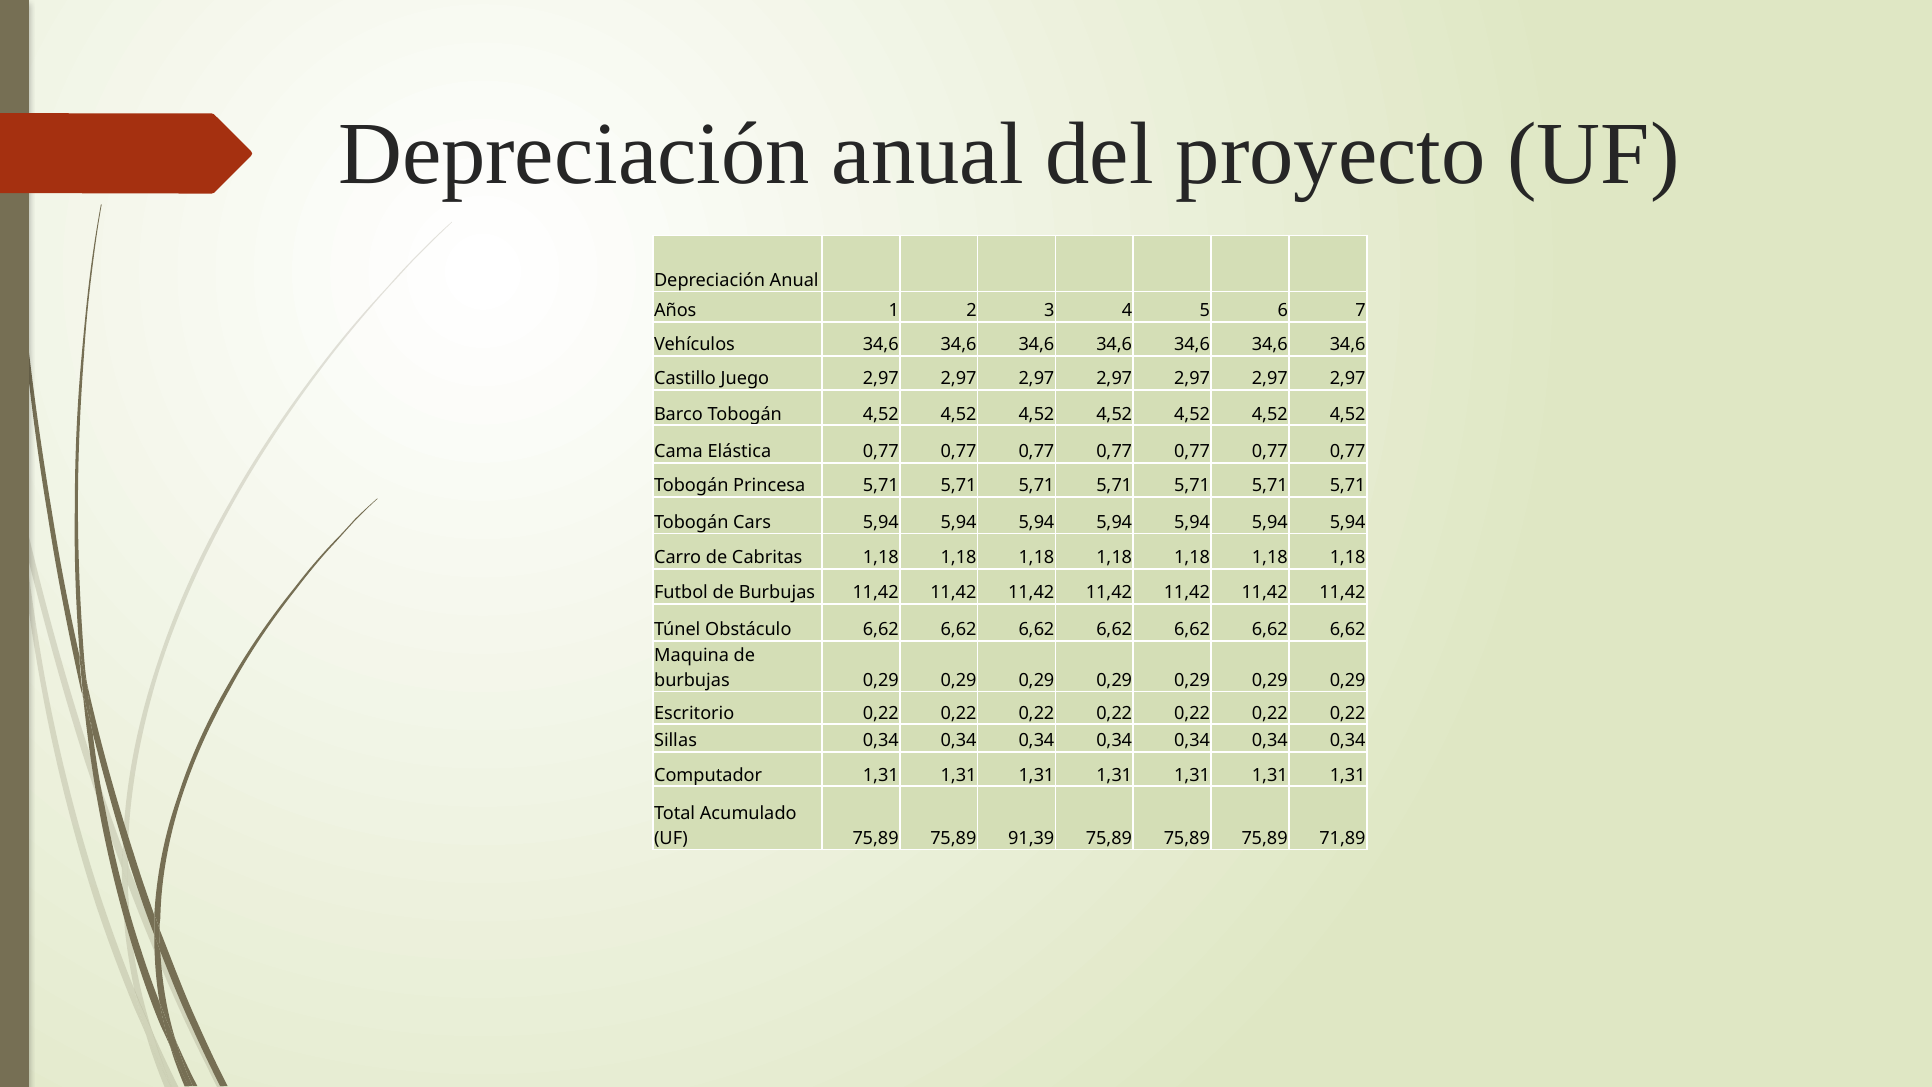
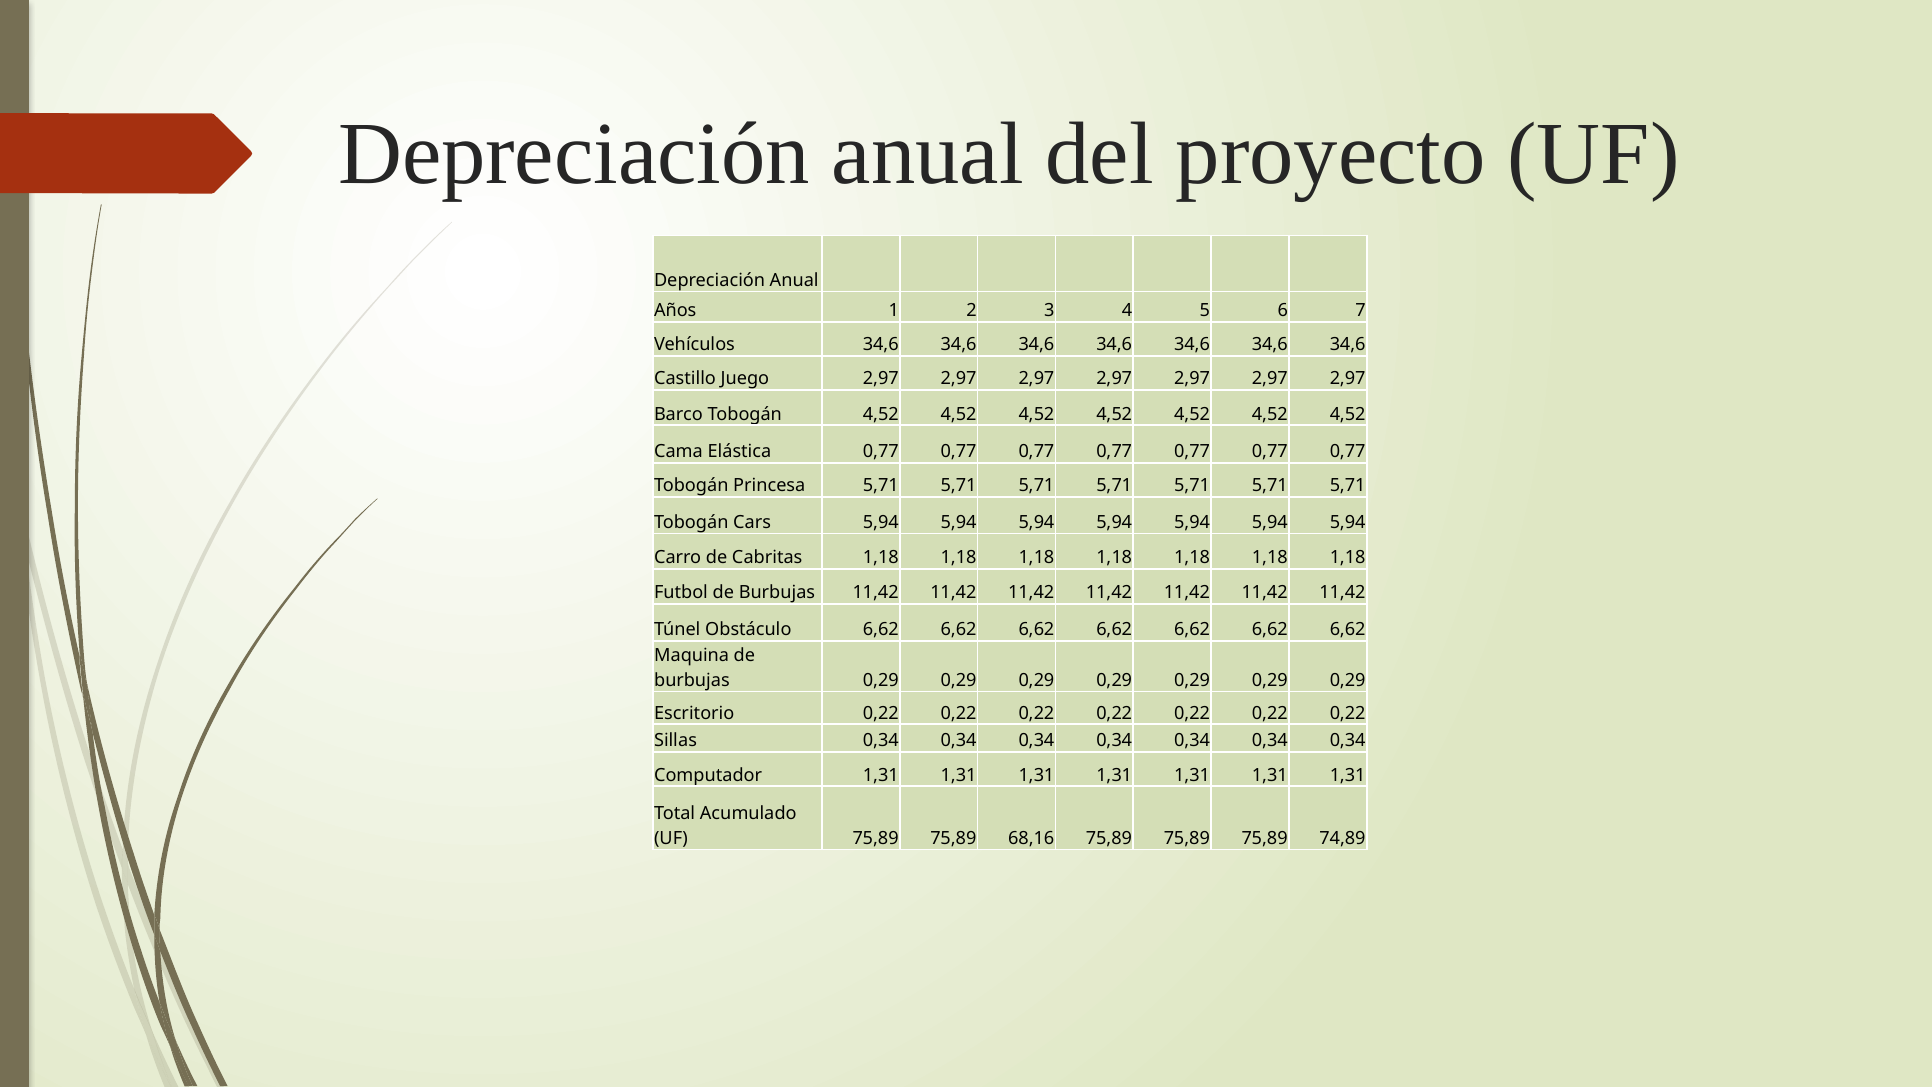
91,39: 91,39 -> 68,16 (1031, 838)
71,89: 71,89 -> 74,89 (1342, 838)
